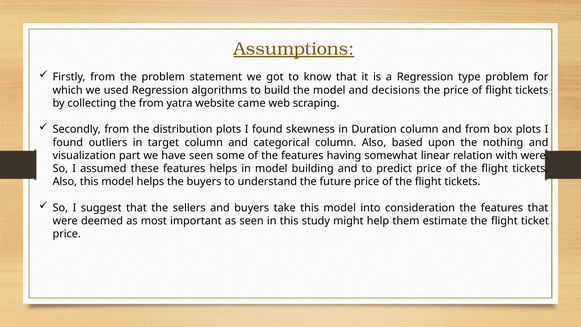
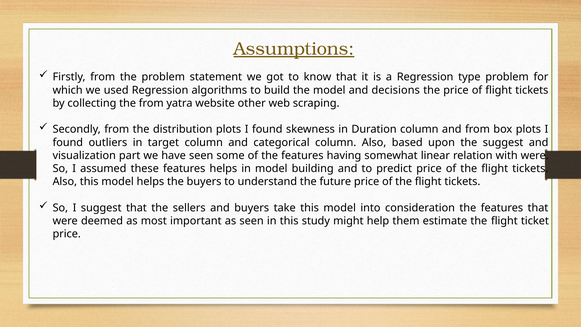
came: came -> other (252, 103)
the nothing: nothing -> suggest (503, 142)
